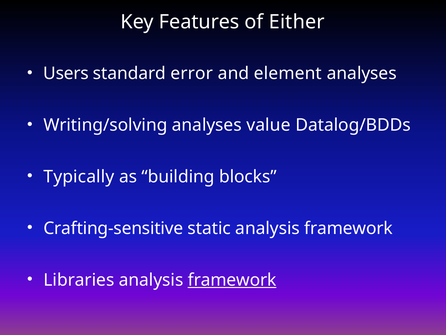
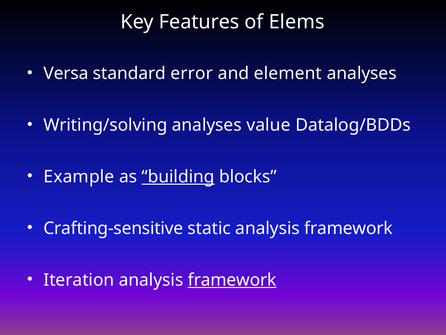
Either: Either -> Elems (297, 22)
Users: Users -> Versa (66, 73)
Typically: Typically -> Example (79, 176)
building underline: none -> present (178, 176)
Libraries: Libraries -> Iteration (79, 280)
